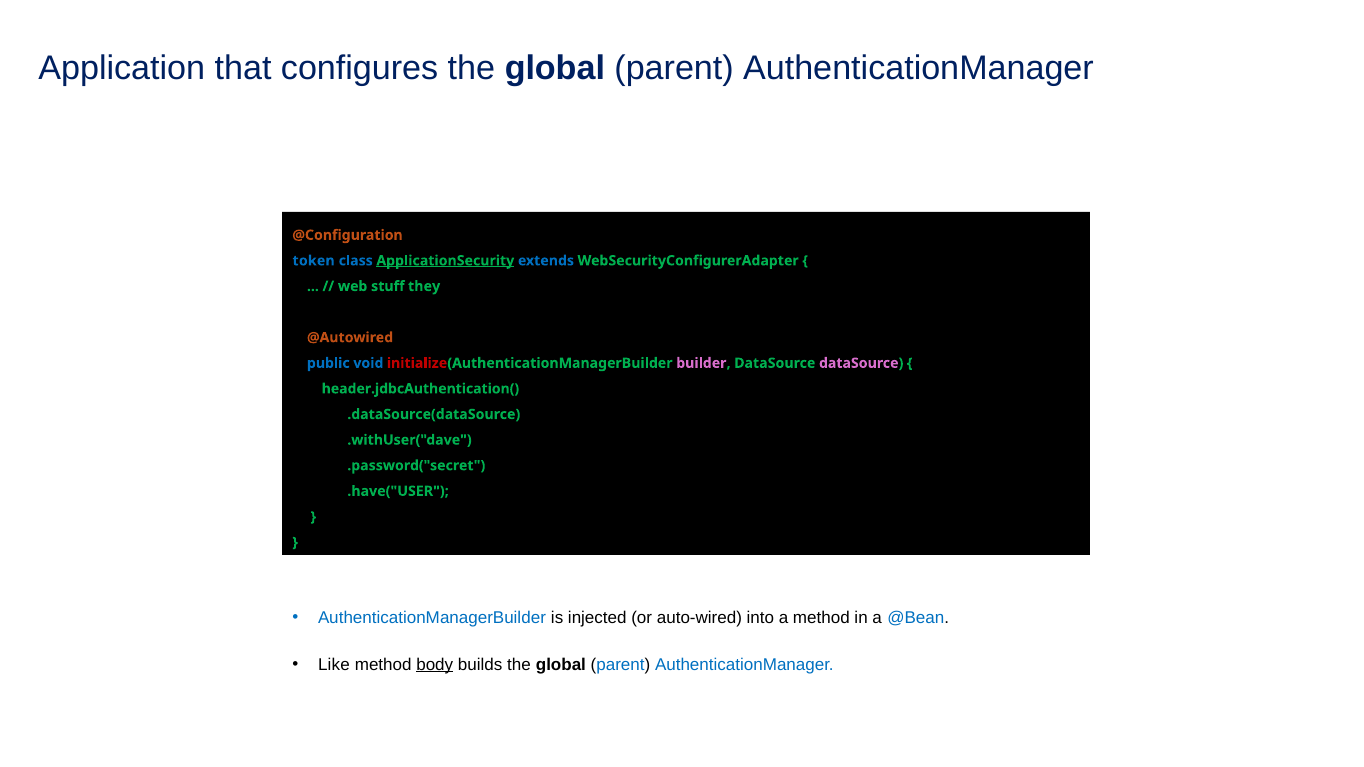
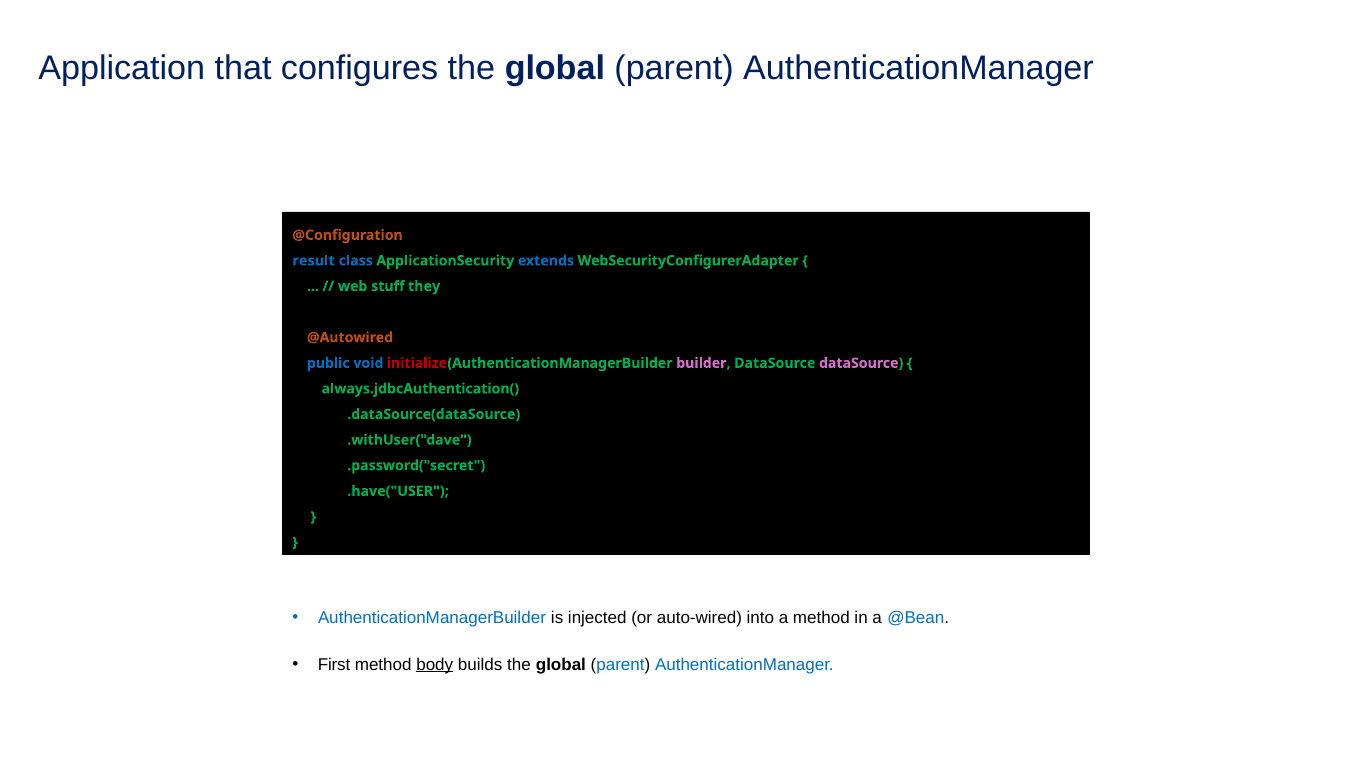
token: token -> result (314, 261)
ApplicationSecurity underline: present -> none (445, 261)
header.jdbcAuthentication(: header.jdbcAuthentication( -> always.jdbcAuthentication( (420, 389)
Like: Like -> First (334, 665)
